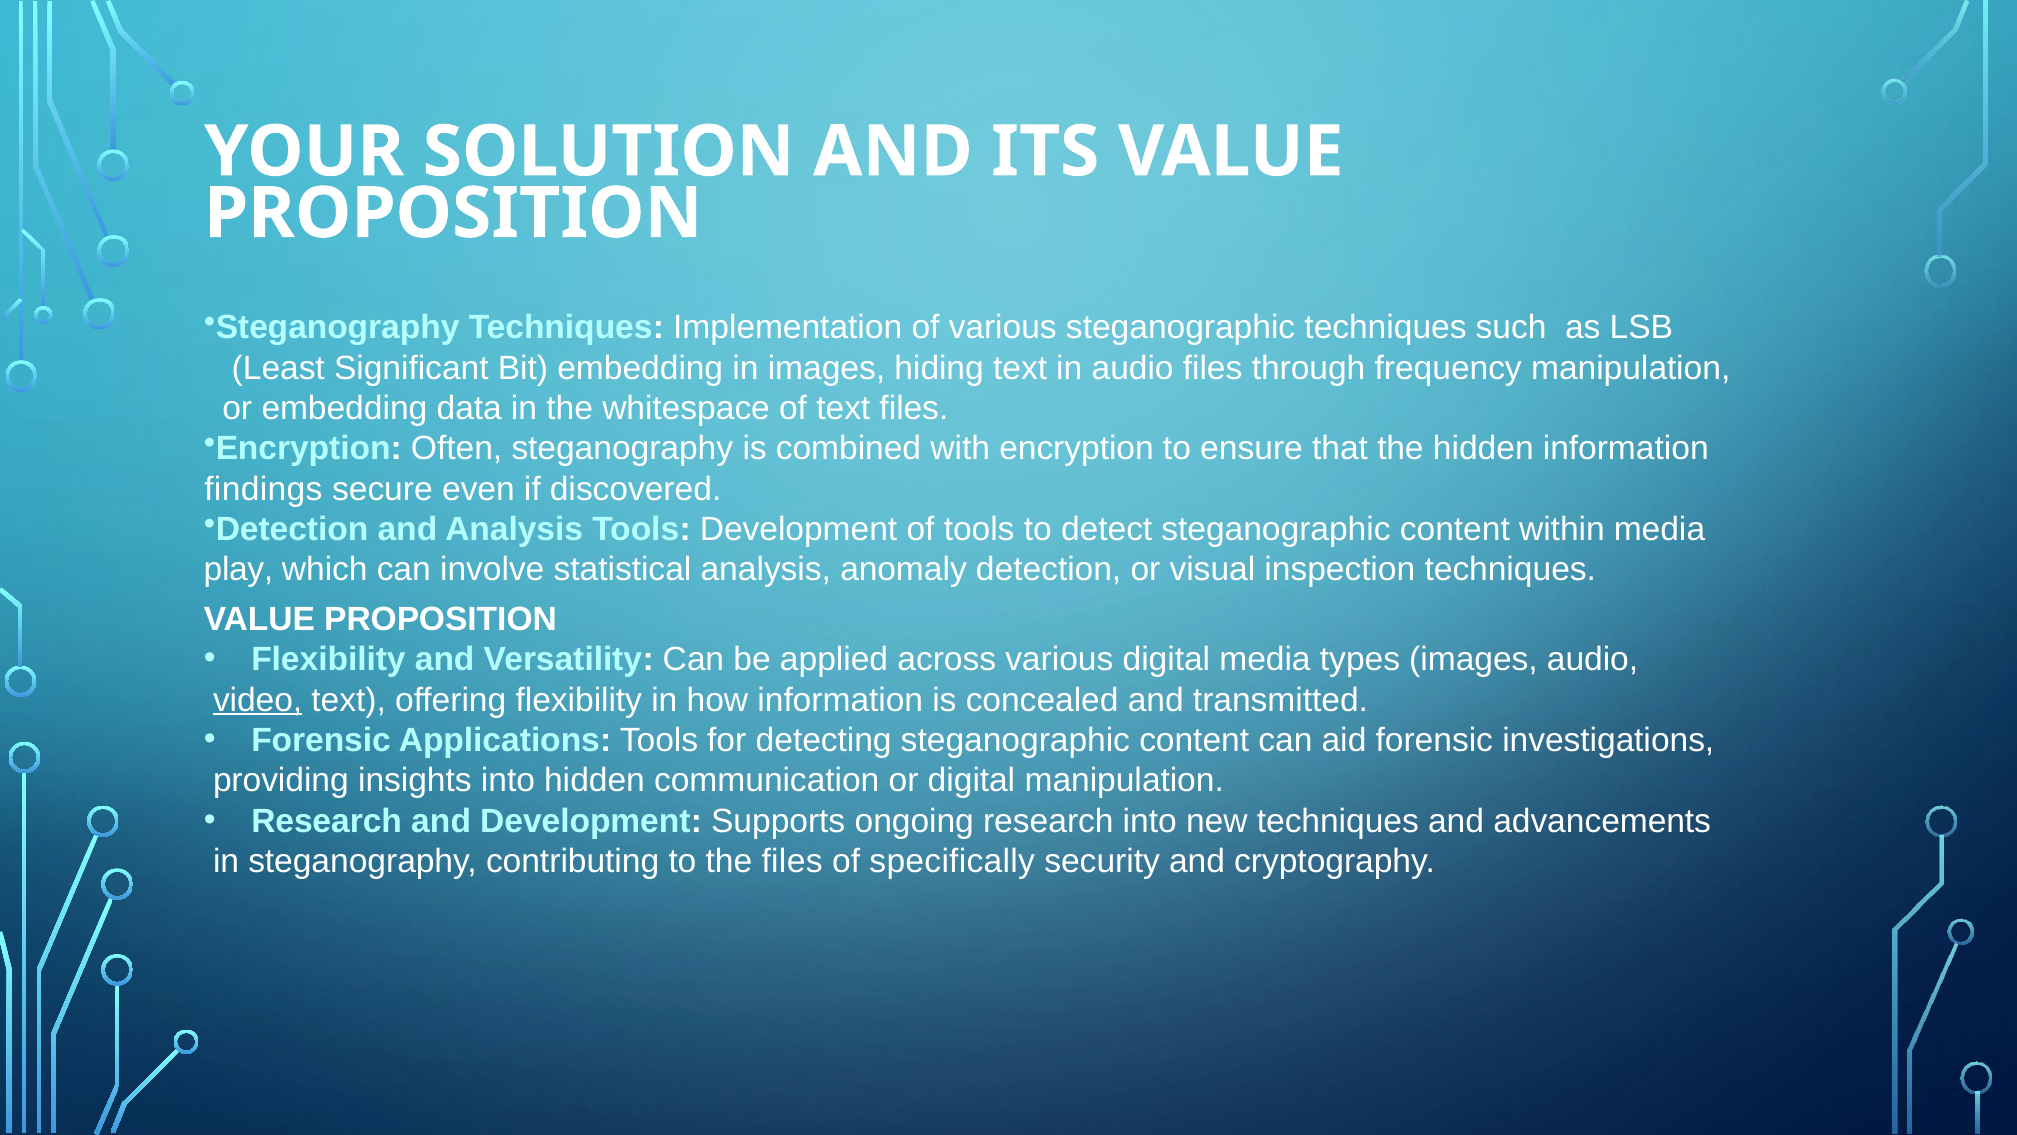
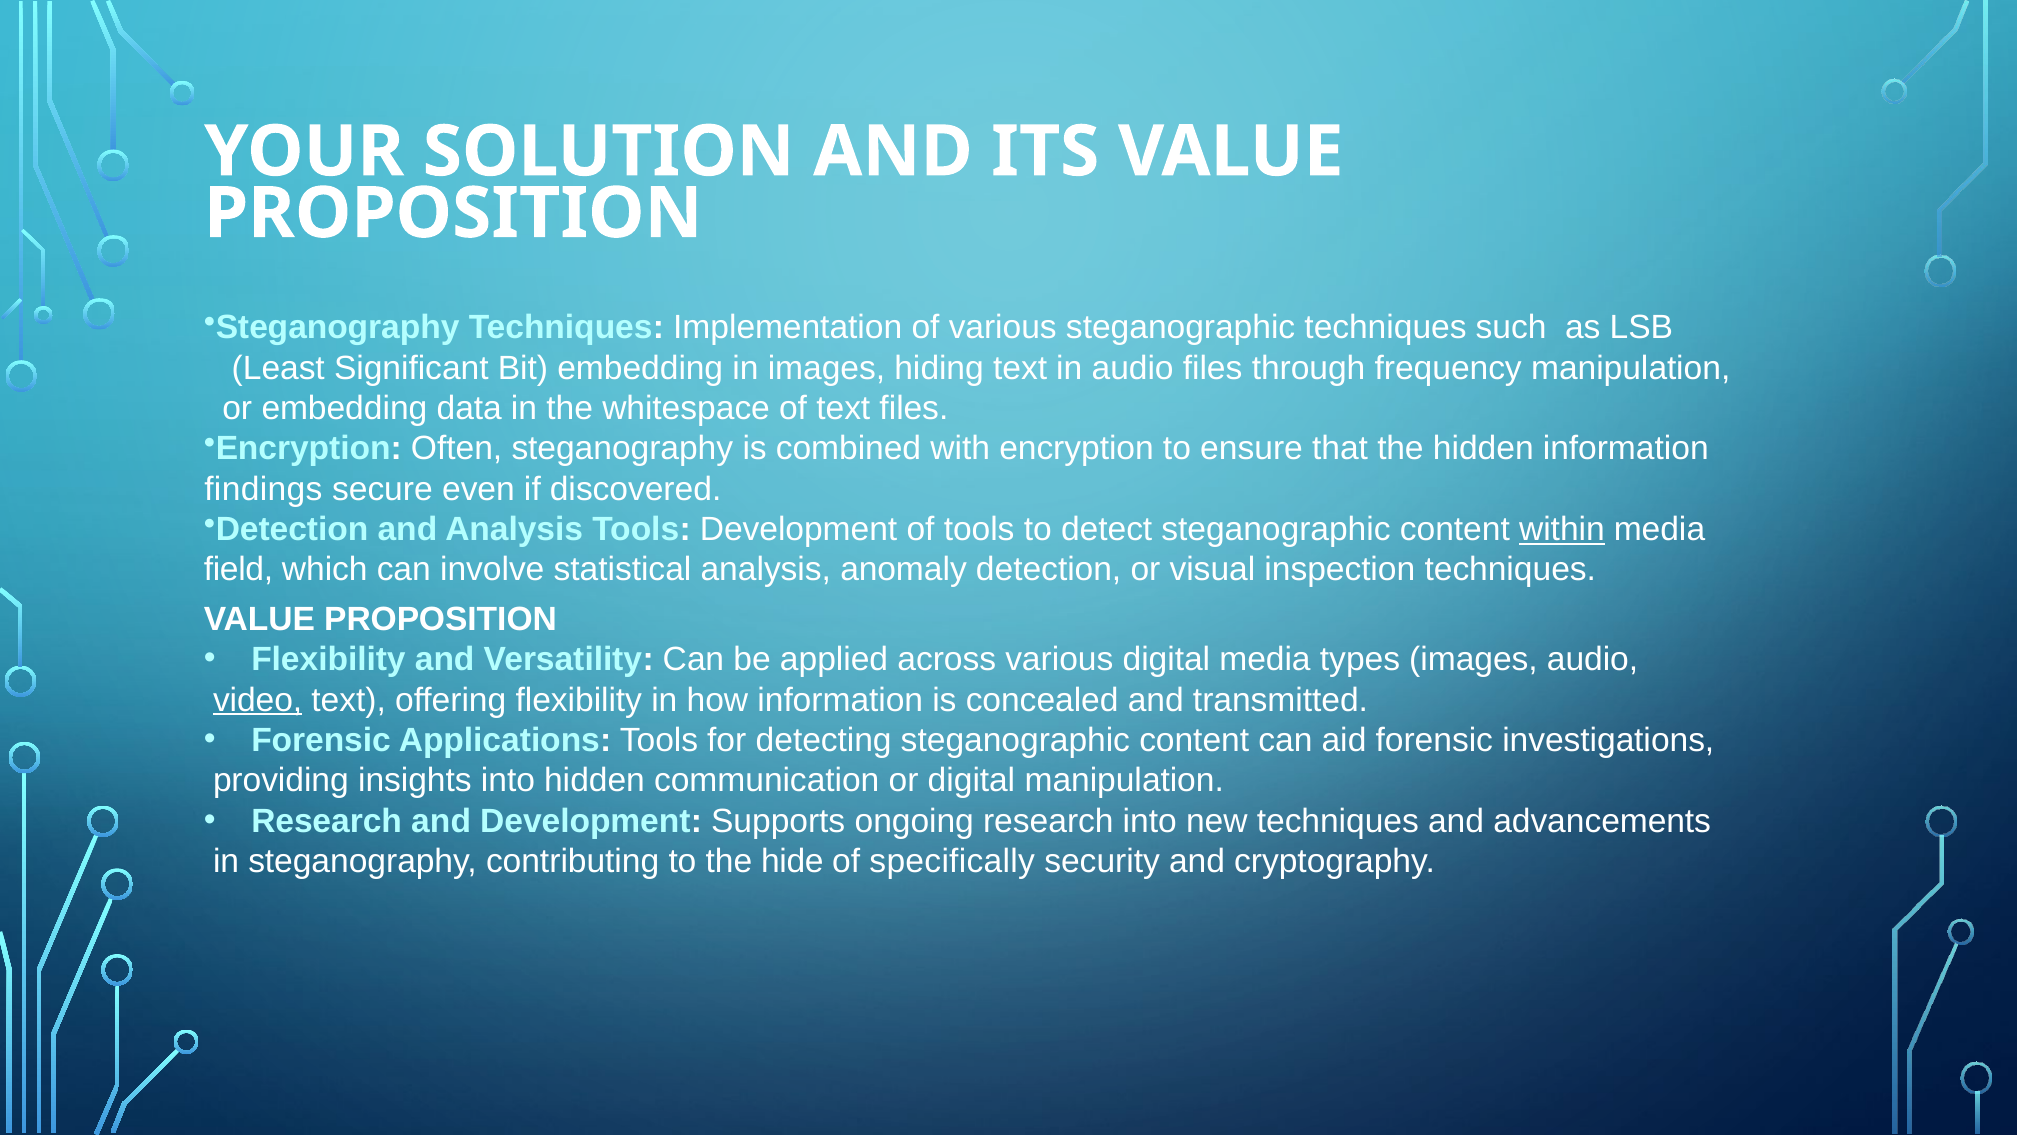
within underline: none -> present (1562, 529)
play: play -> field (238, 570)
the files: files -> hide (792, 861)
